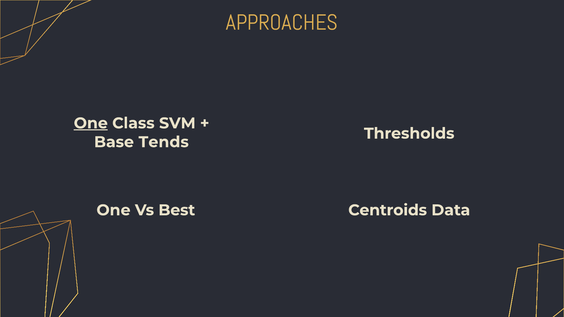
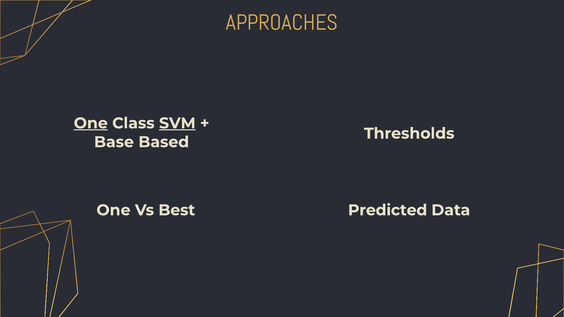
SVM underline: none -> present (177, 123)
Tends: Tends -> Based (164, 142)
Centroids: Centroids -> Predicted (388, 210)
